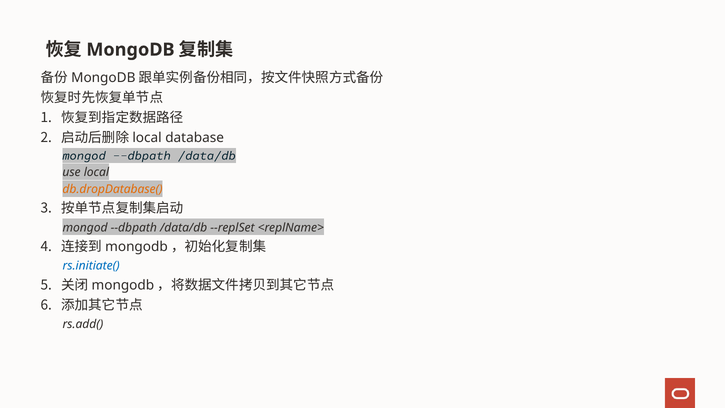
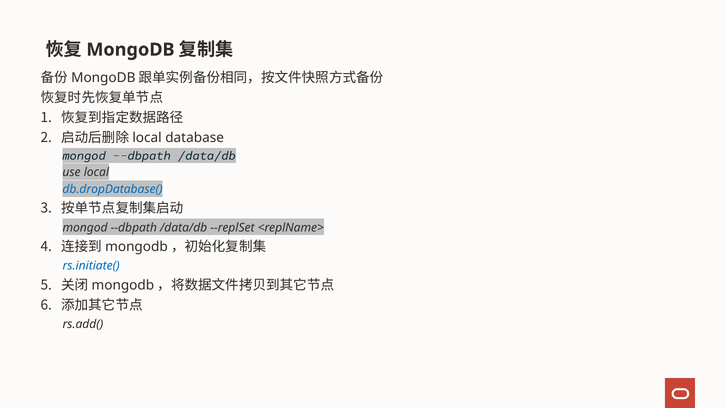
db.dropDatabase( colour: orange -> blue (113, 189)
